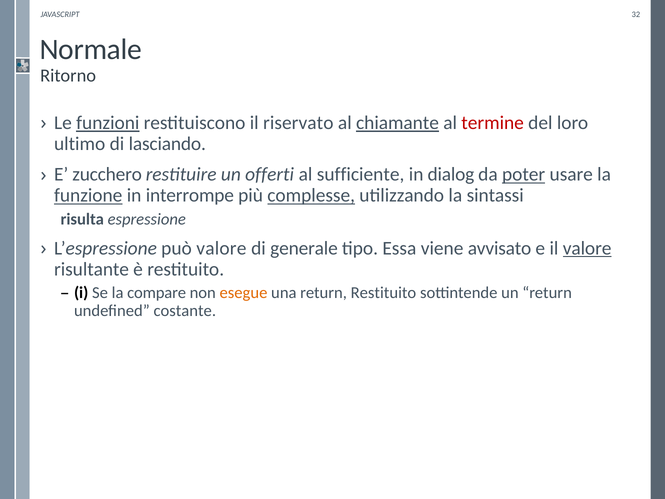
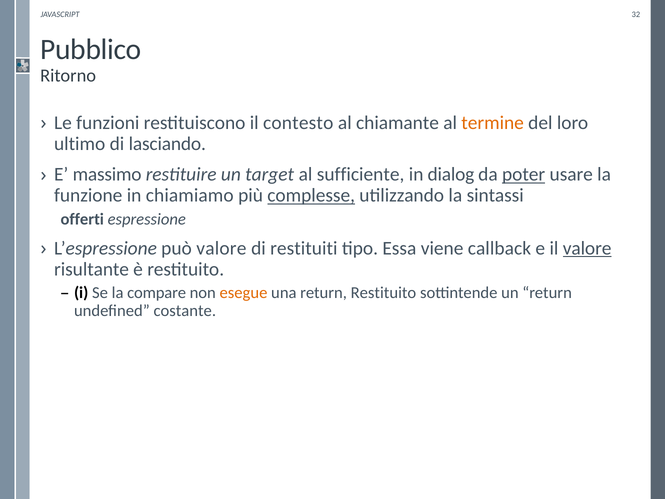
Normale: Normale -> Pubblico (91, 49)
funzioni underline: present -> none (108, 123)
riservato: riservato -> contesto (298, 123)
chiamante underline: present -> none (398, 123)
termine colour: red -> orange (493, 123)
zucchero: zucchero -> massimo (107, 174)
offerti: offerti -> target (270, 174)
funzione underline: present -> none (88, 195)
interrompe: interrompe -> chiamiamo (190, 195)
risulta: risulta -> offerti (82, 219)
generale: generale -> restituiti (304, 248)
avvisato: avvisato -> callback (499, 248)
